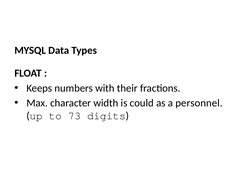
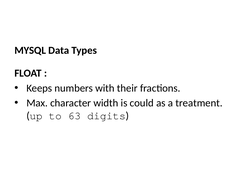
personnel: personnel -> treatment (199, 103)
73: 73 -> 63 (74, 116)
